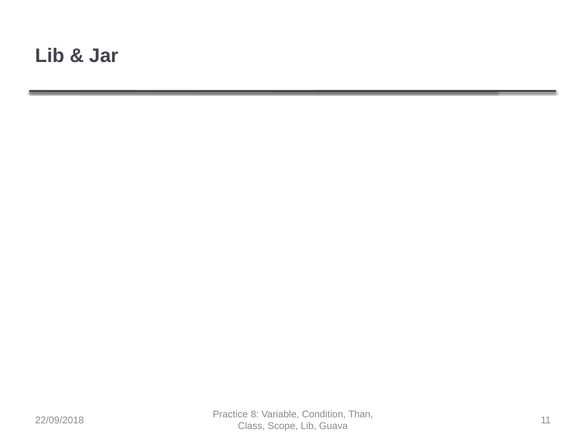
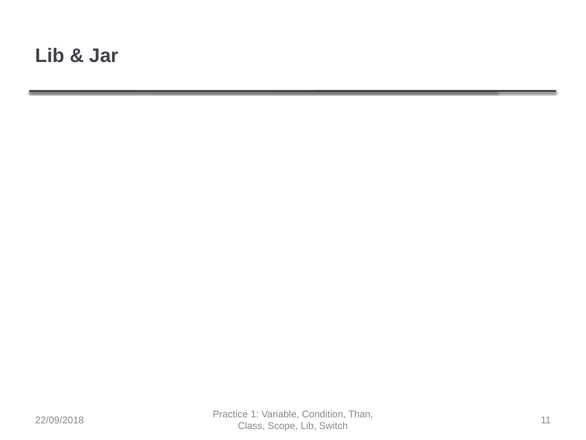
8: 8 -> 1 (255, 414)
Guava: Guava -> Switch (333, 426)
